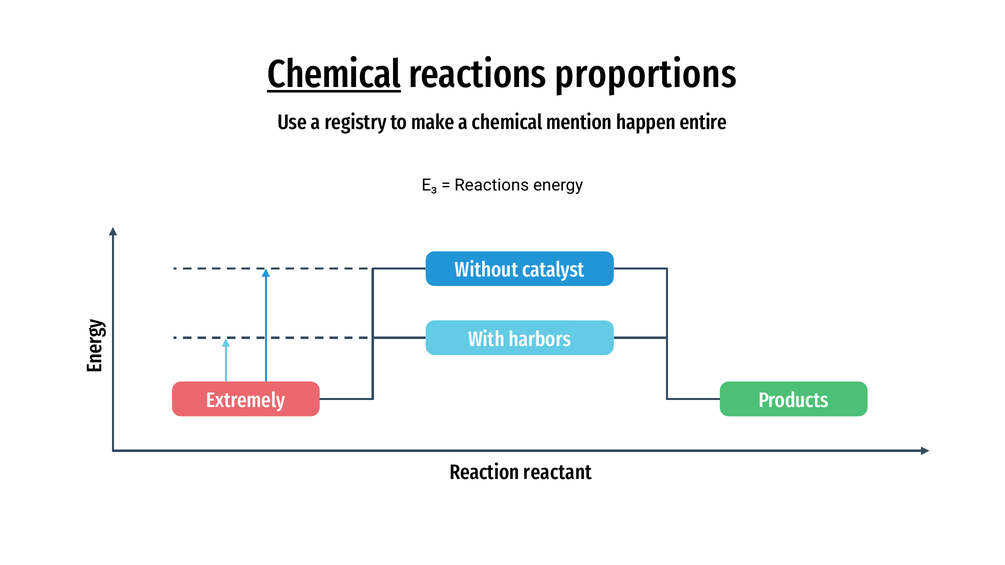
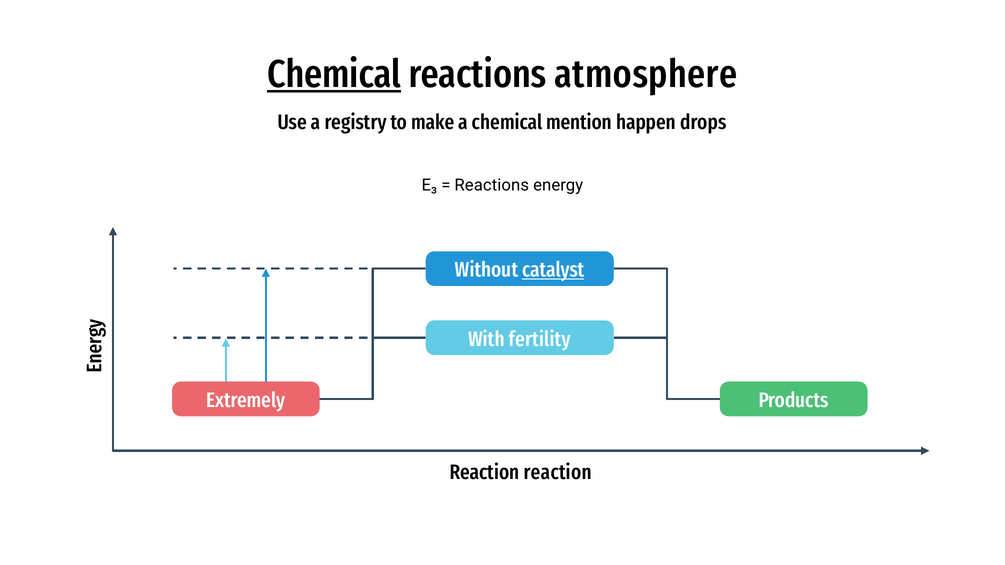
proportions: proportions -> atmosphere (646, 74)
entire: entire -> drops (703, 122)
catalyst underline: none -> present (553, 270)
harbors: harbors -> fertility (540, 339)
Reaction reactant: reactant -> reaction (558, 472)
